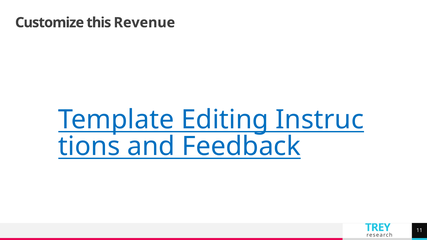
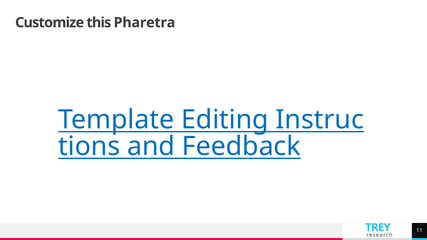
Revenue: Revenue -> Pharetra (144, 23)
